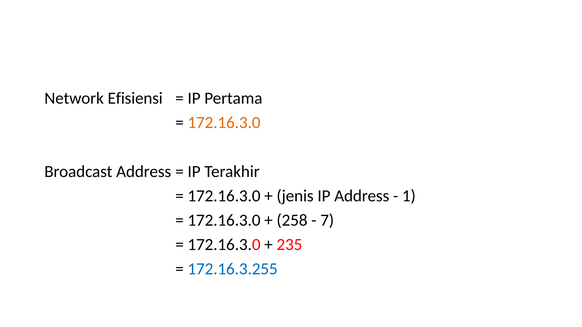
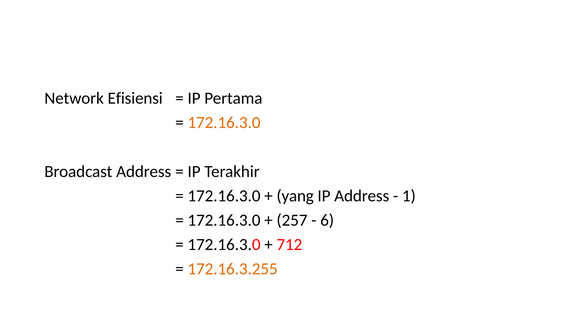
jenis: jenis -> yang (295, 196)
258: 258 -> 257 (292, 220)
7: 7 -> 6 (327, 220)
235: 235 -> 712 (289, 245)
172.16.3.255 colour: blue -> orange (233, 269)
